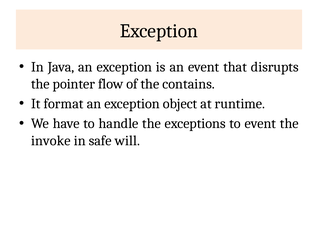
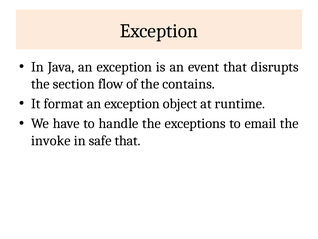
pointer: pointer -> section (74, 84)
to event: event -> email (260, 123)
safe will: will -> that (128, 140)
